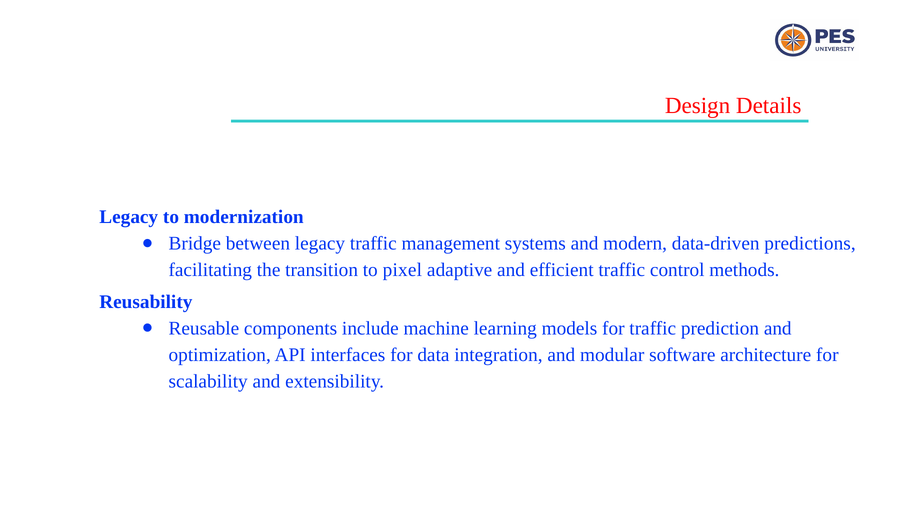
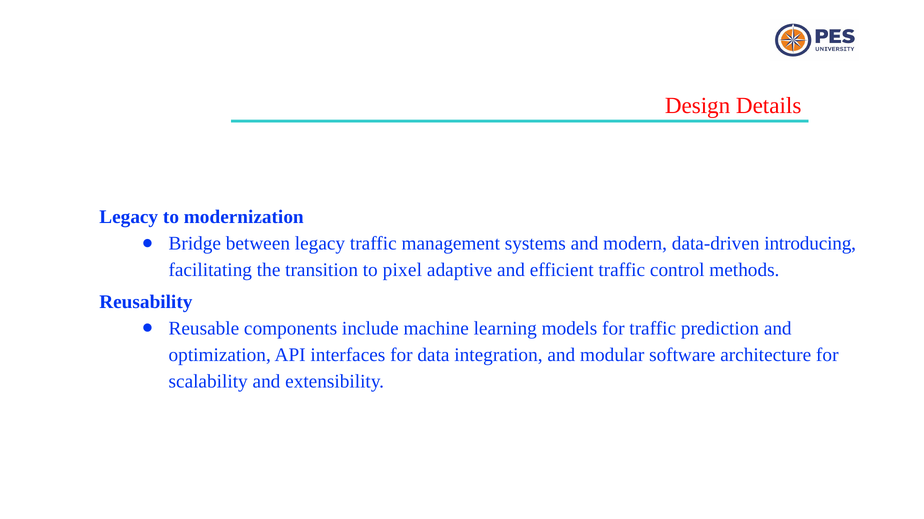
predictions: predictions -> introducing (810, 244)
